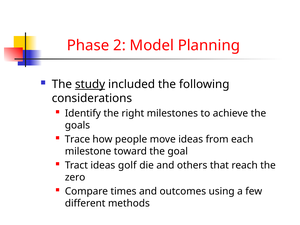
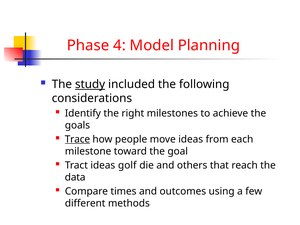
2: 2 -> 4 (119, 46)
Trace underline: none -> present (77, 139)
zero: zero -> data (75, 177)
